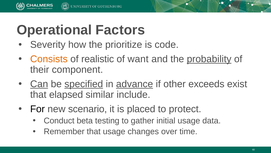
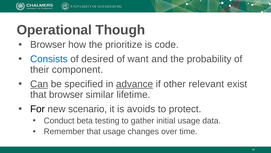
Factors: Factors -> Though (120, 30)
Severity: Severity -> Browser (48, 45)
Consists colour: orange -> blue (49, 59)
realistic: realistic -> desired (98, 59)
probability underline: present -> none (209, 59)
specified underline: present -> none (84, 84)
exceeds: exceeds -> relevant (206, 84)
that elapsed: elapsed -> browser (66, 94)
include: include -> lifetime (133, 94)
placed: placed -> avoids (141, 109)
